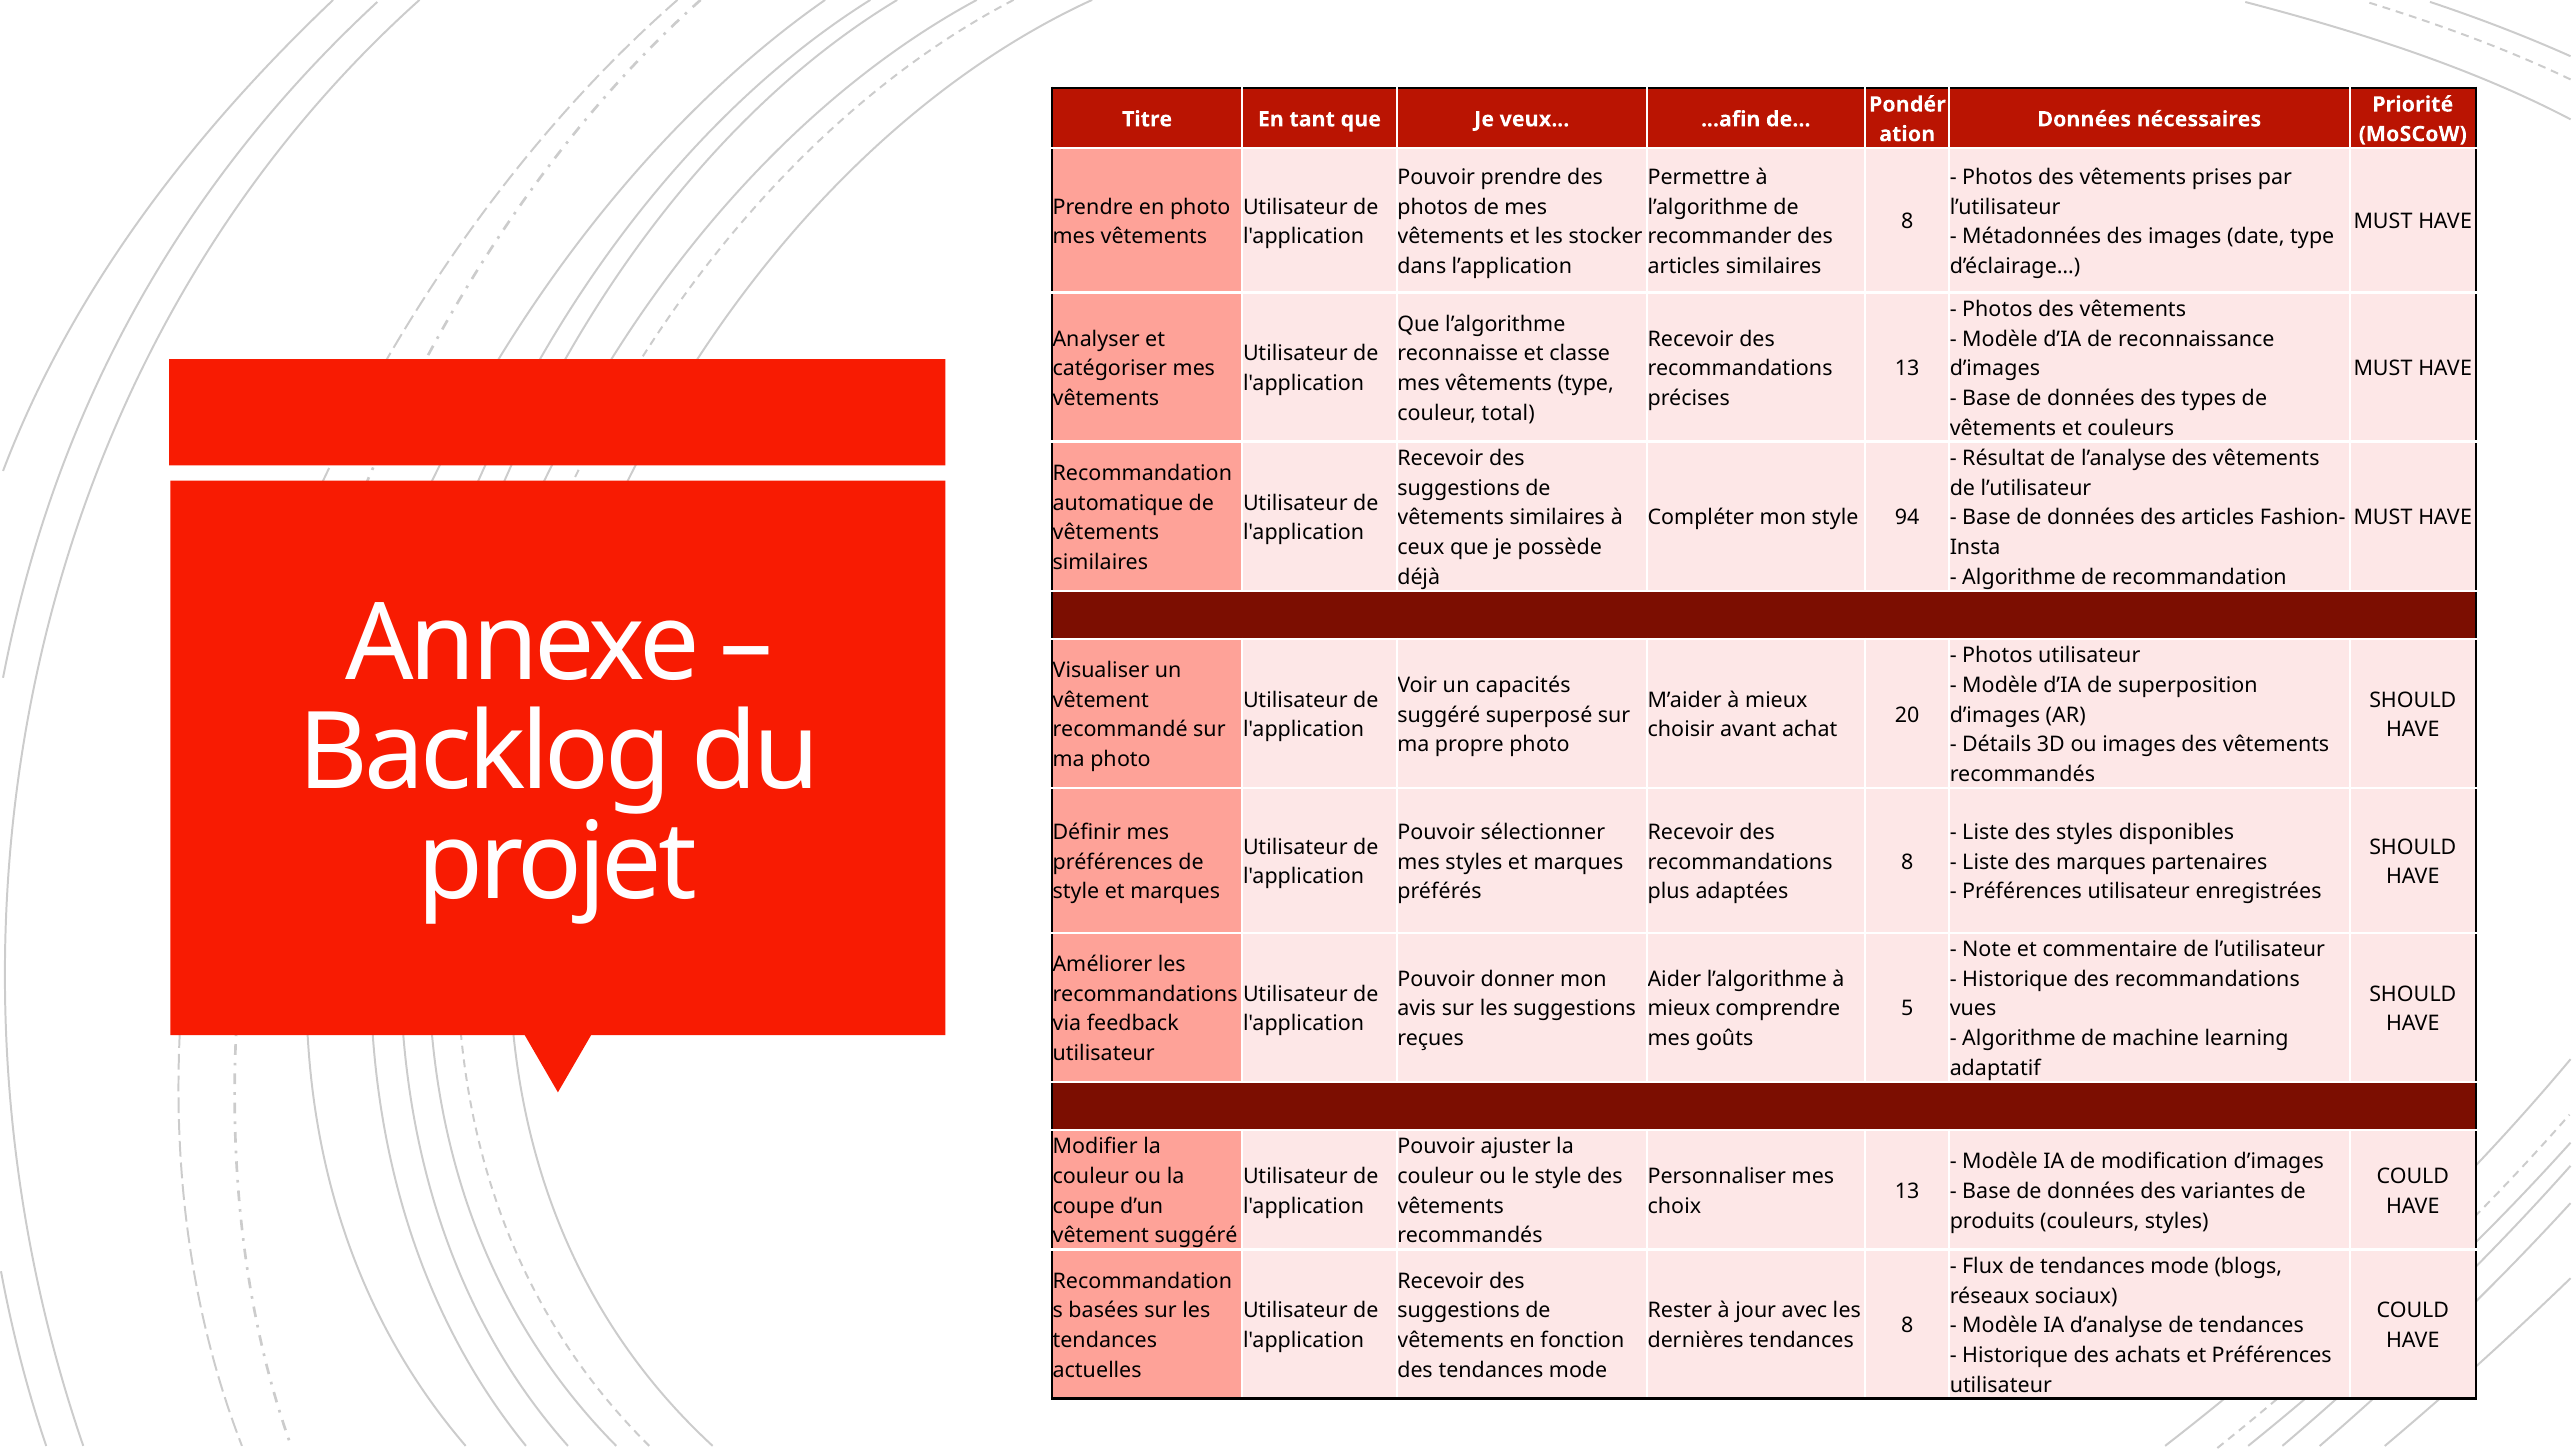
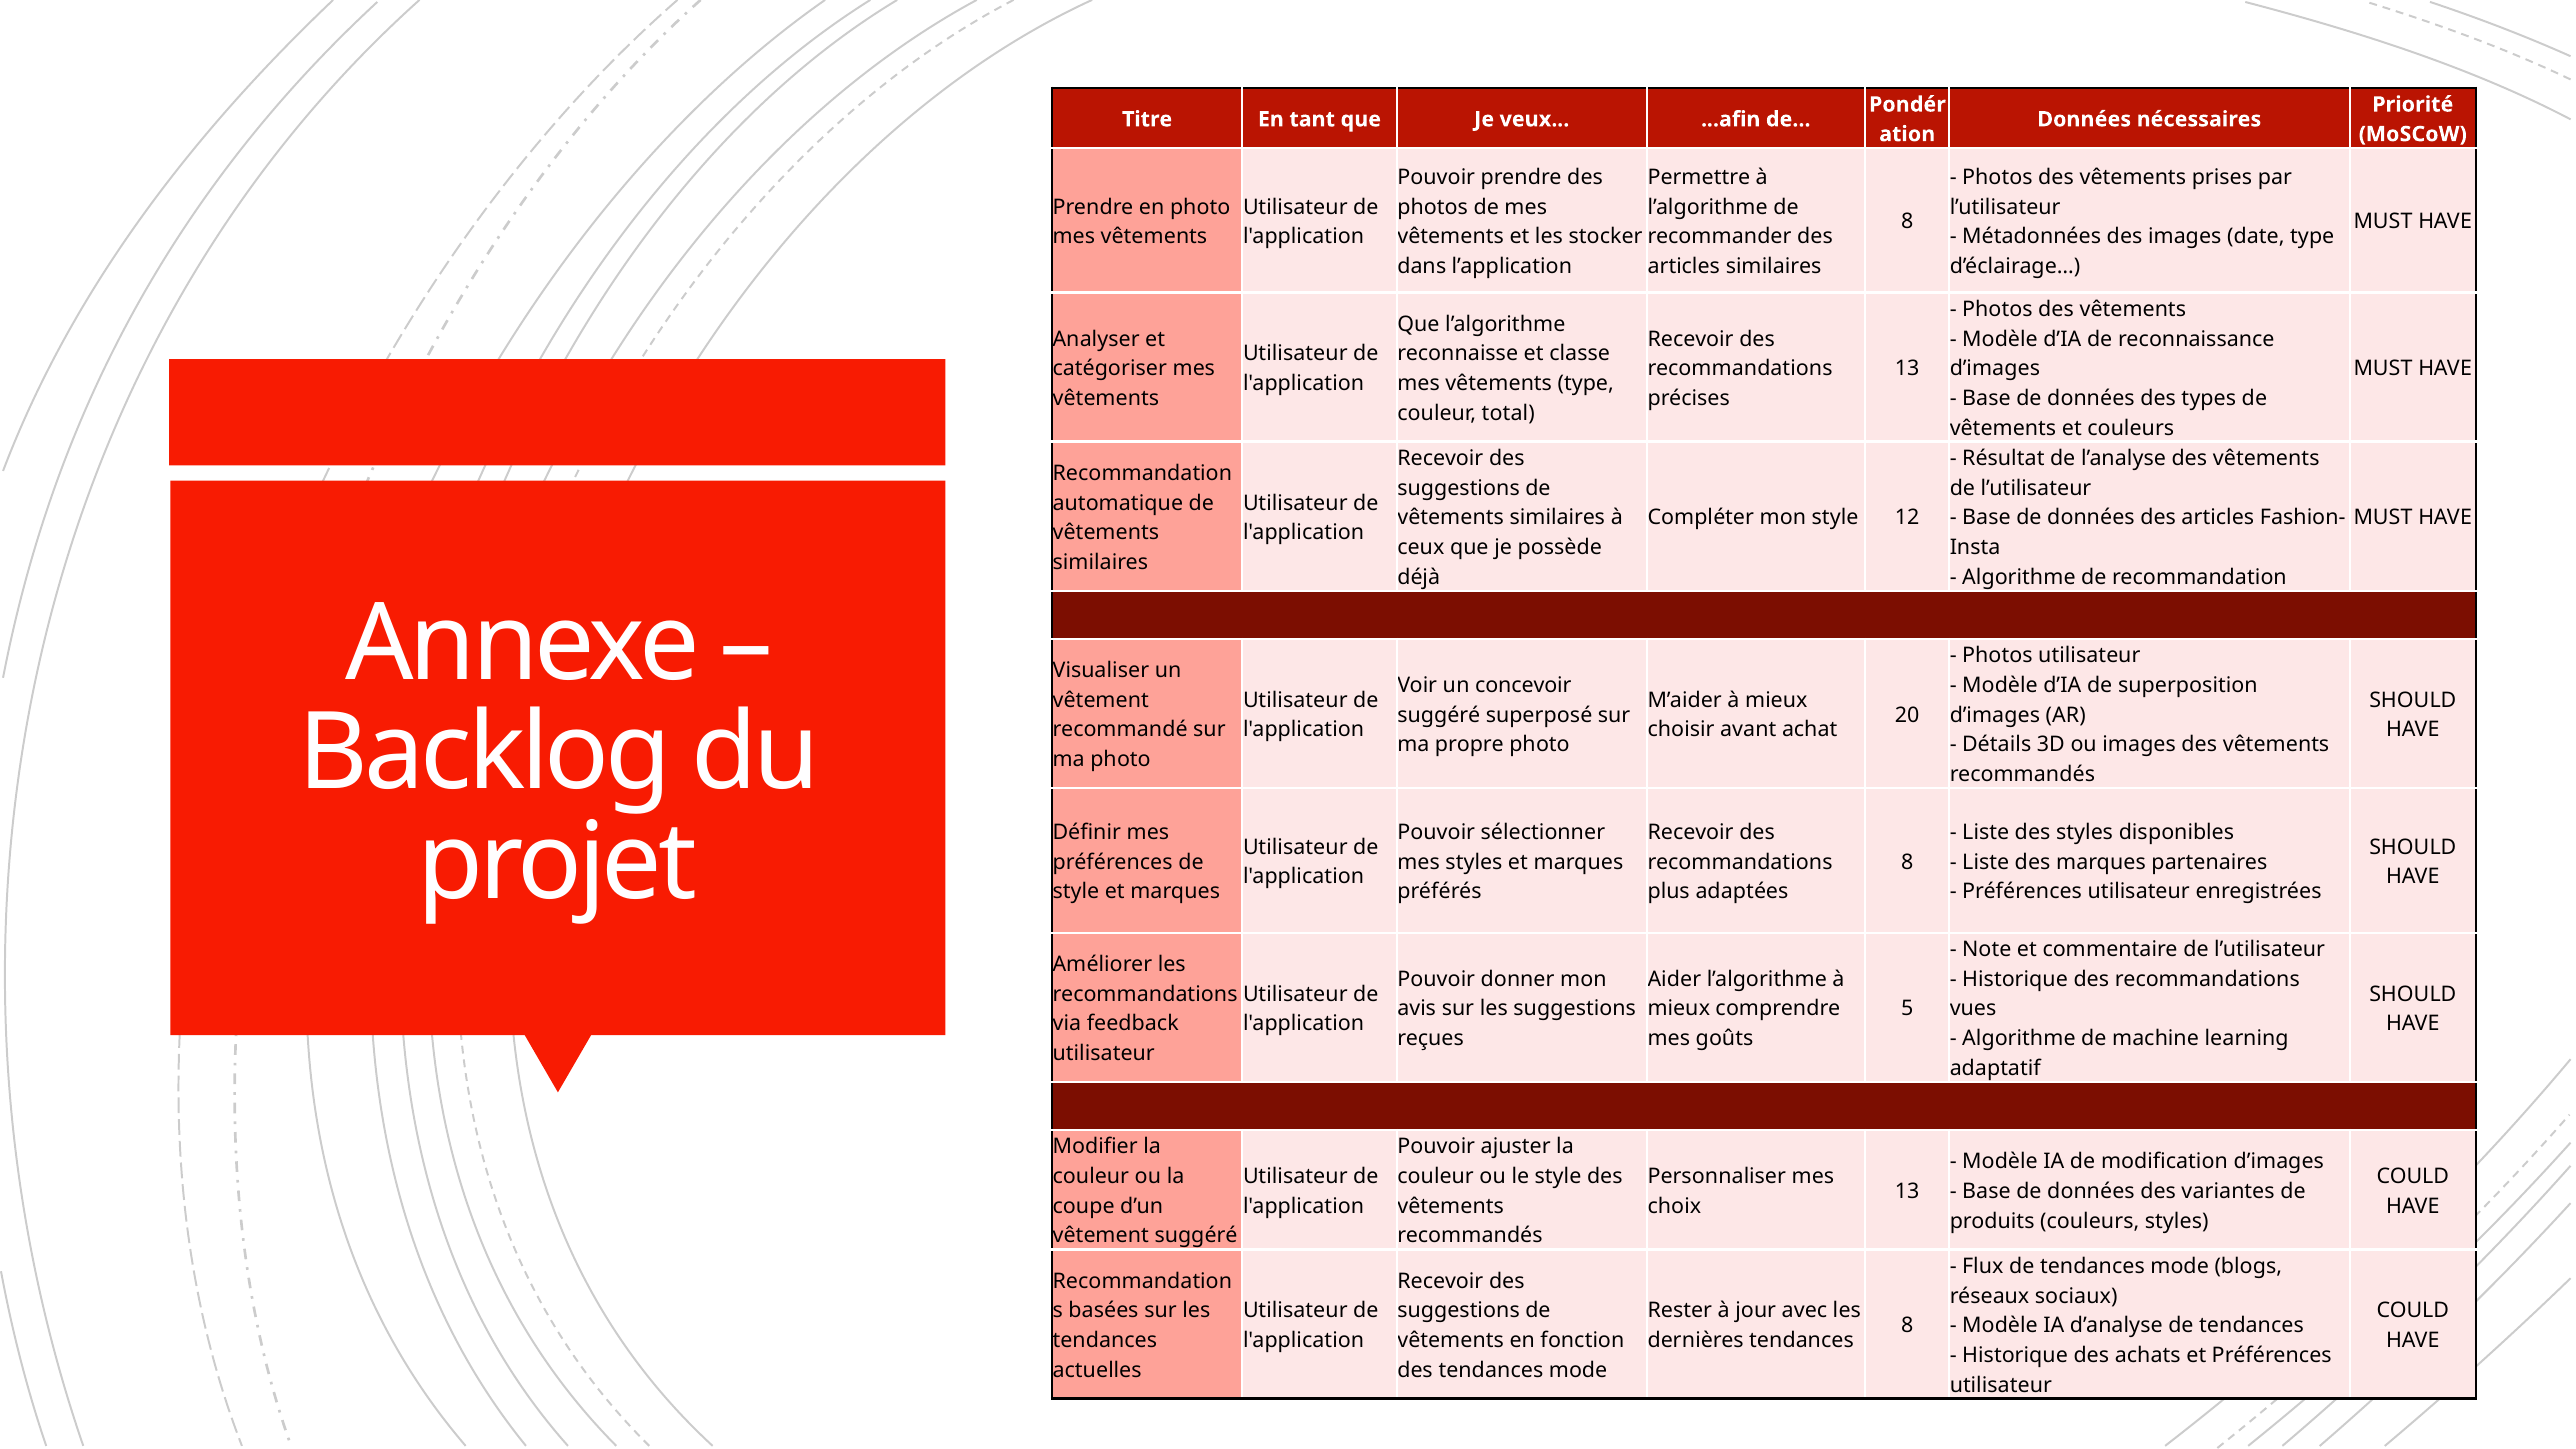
94: 94 -> 12 (1907, 518)
capacités: capacités -> concevoir (1523, 685)
